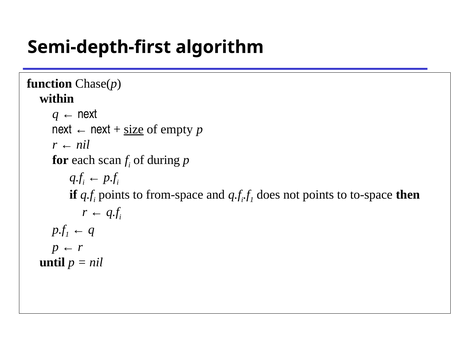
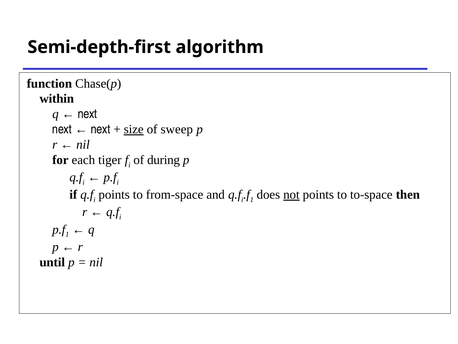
empty: empty -> sweep (177, 129)
scan: scan -> tiger (110, 160)
not underline: none -> present (291, 194)
